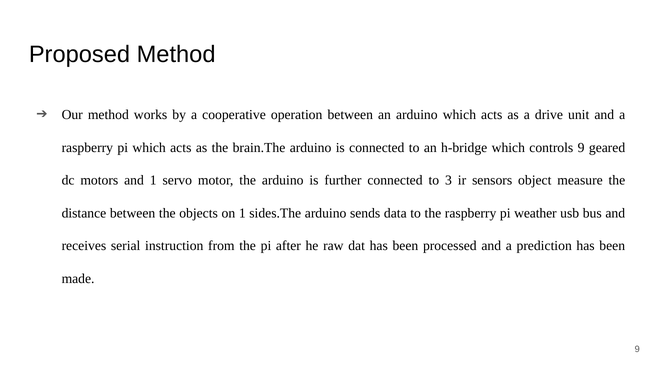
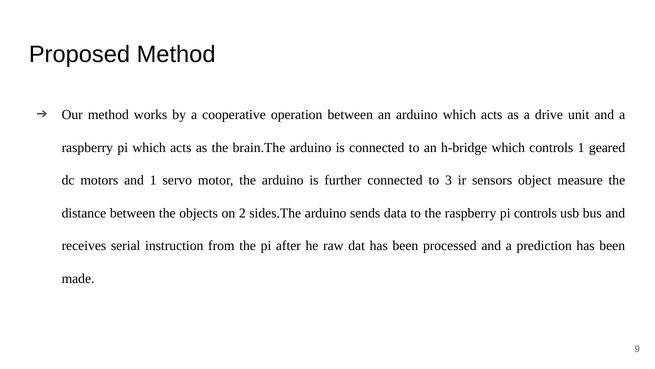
controls 9: 9 -> 1 (581, 147)
on 1: 1 -> 2 (242, 213)
pi weather: weather -> controls (535, 213)
